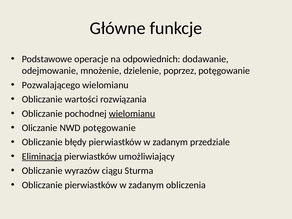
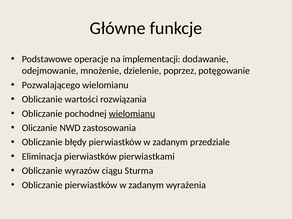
odpowiednich: odpowiednich -> implementacji (152, 59)
NWD potęgowanie: potęgowanie -> zastosowania (109, 128)
Eliminacja underline: present -> none (42, 156)
umożliwiający: umożliwiający -> pierwiastkami (147, 156)
obliczenia: obliczenia -> wyrażenia (186, 185)
